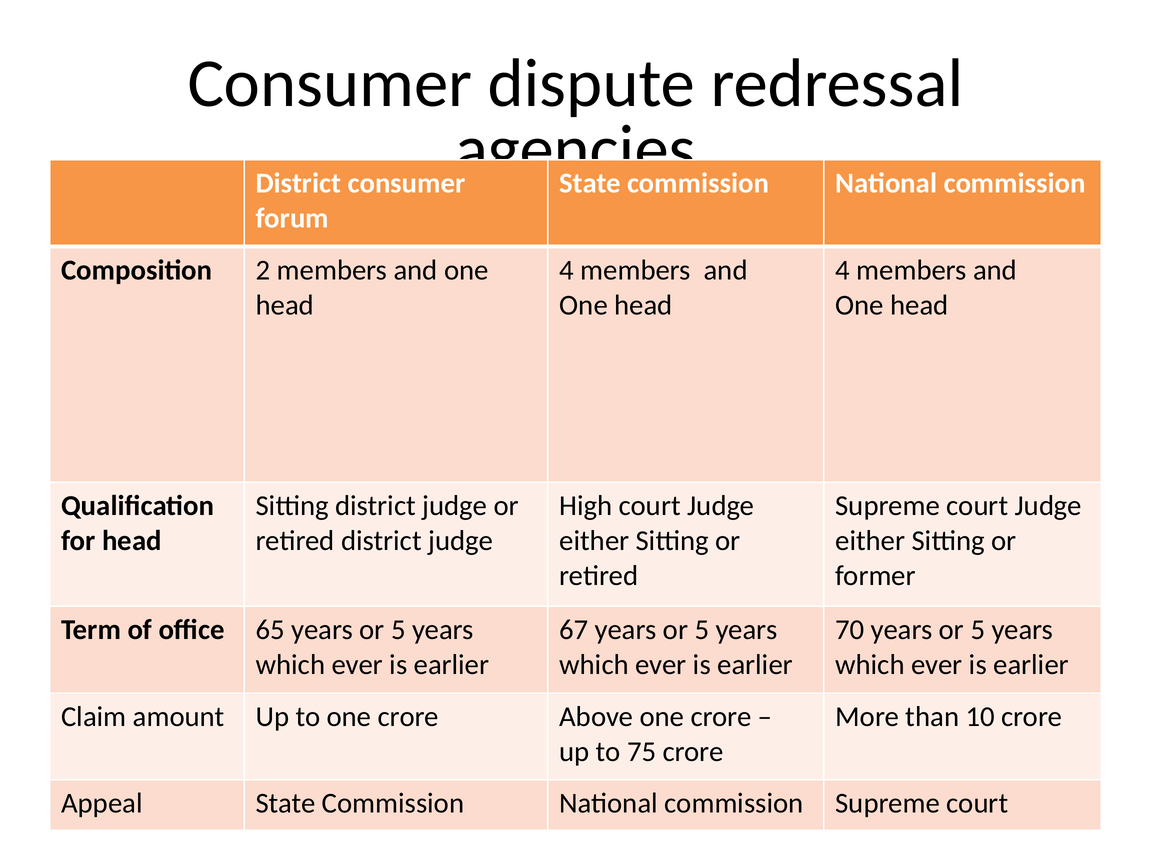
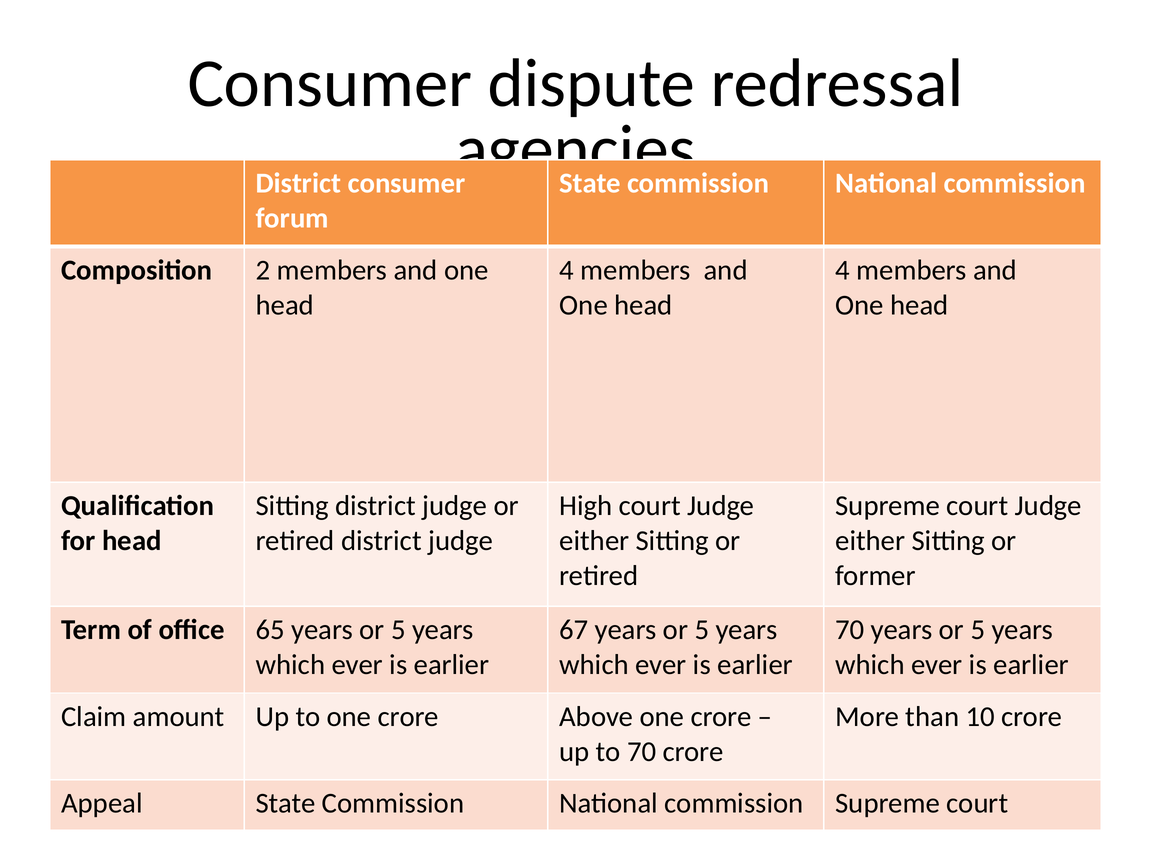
to 75: 75 -> 70 (642, 752)
